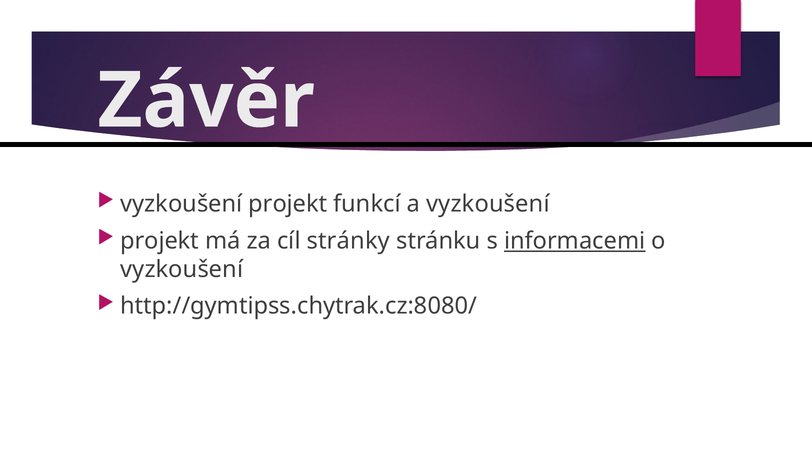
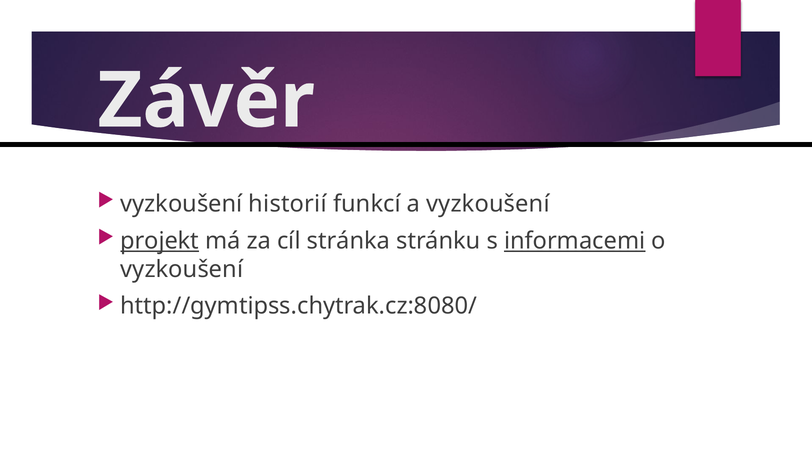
vyzkoušení projekt: projekt -> historií (288, 204)
projekt underline: none -> present (160, 241)
stránky: stránky -> stránka (348, 241)
